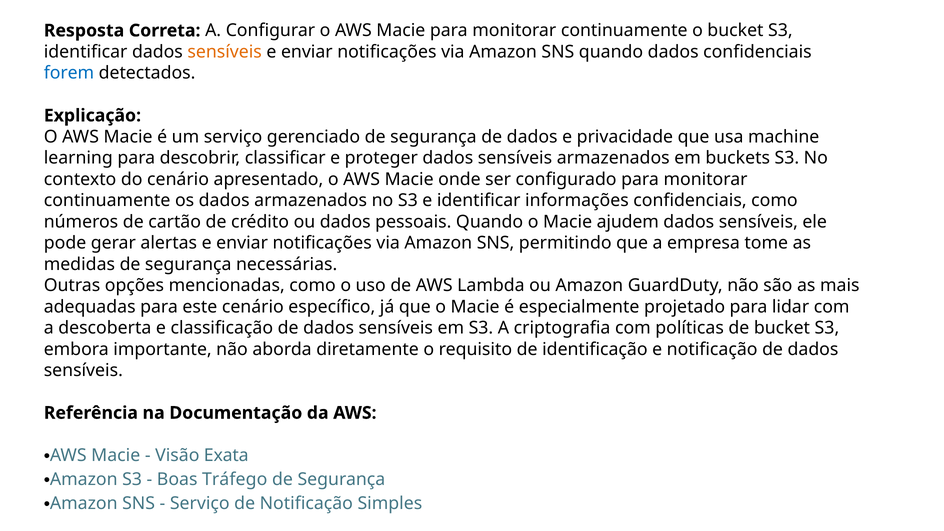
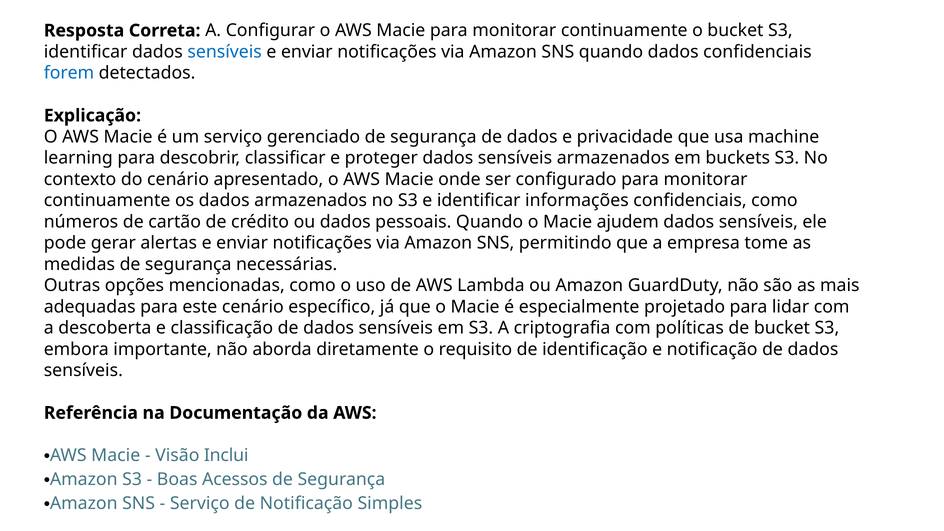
sensíveis colour: orange -> blue (225, 52)
Exata: Exata -> Inclui (226, 455)
Tráfego: Tráfego -> Acessos (235, 479)
